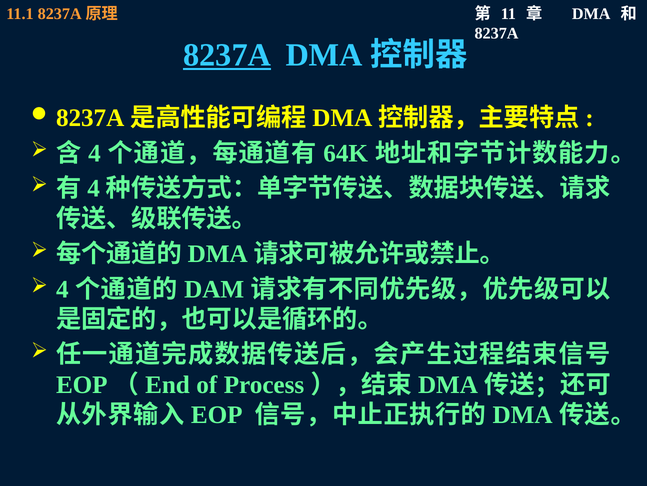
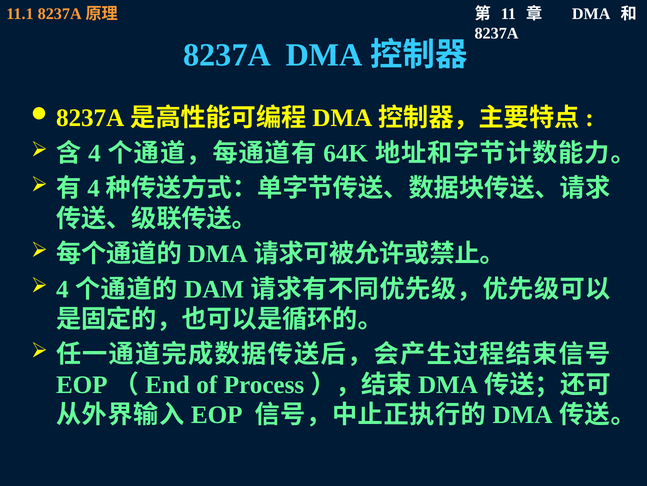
8237A underline: present -> none (227, 55)
